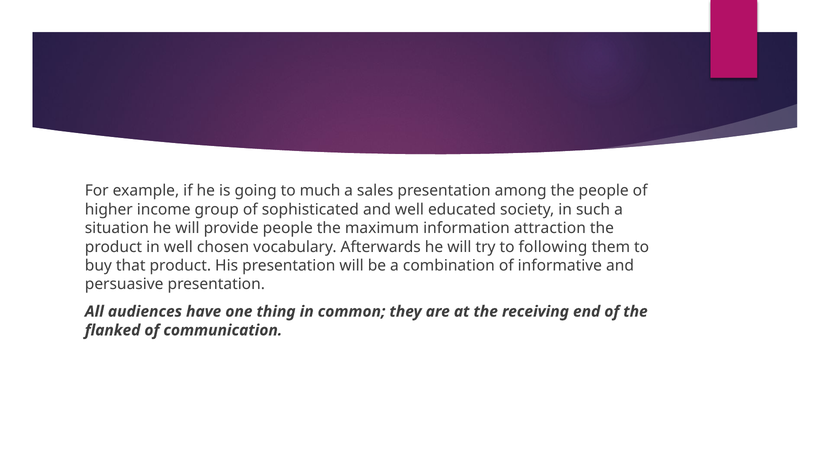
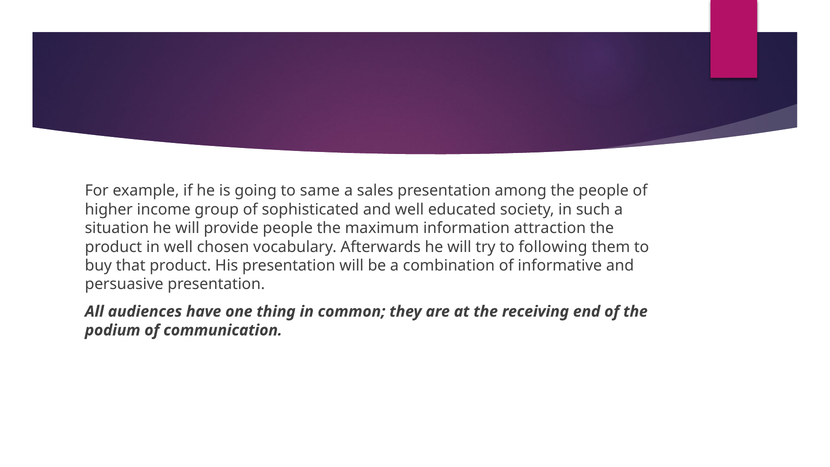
much: much -> same (320, 191)
flanked: flanked -> podium (113, 330)
